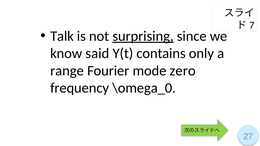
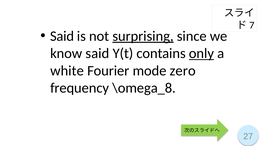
Talk: Talk -> Said (62, 36)
only underline: none -> present (201, 54)
range: range -> white (67, 71)
\omega_0: \omega_0 -> \omega_8 (144, 88)
